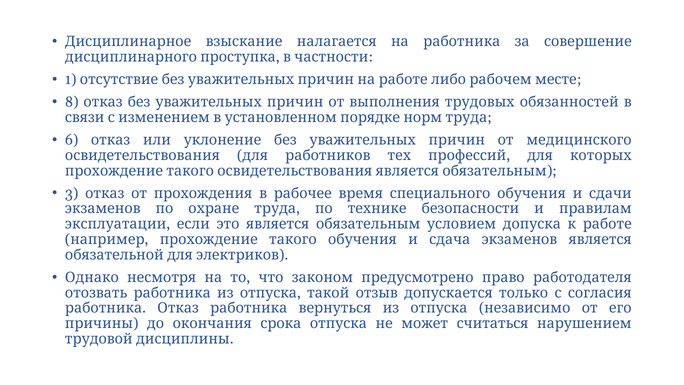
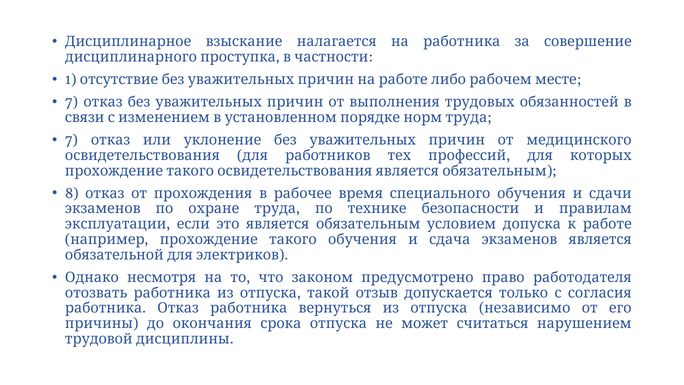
8: 8 -> 7 (72, 102)
6: 6 -> 7 (72, 140)
3: 3 -> 8 (72, 193)
